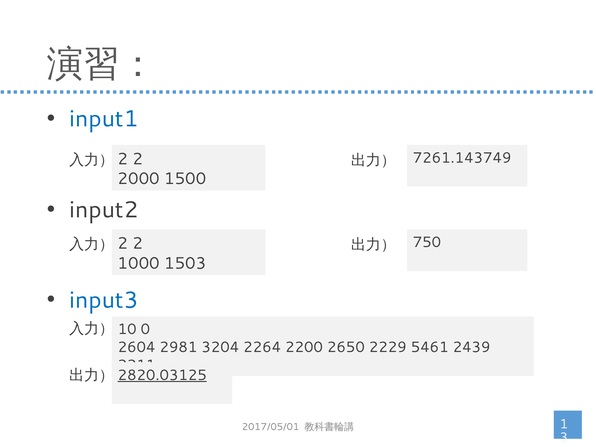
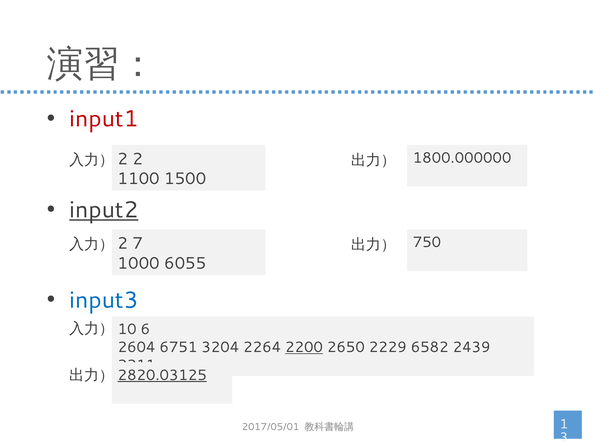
input1 colour: blue -> red (104, 119)
7261.143749: 7261.143749 -> 1800.000000 (462, 158)
2000: 2000 -> 1100 (139, 179)
input2 underline: none -> present (104, 210)
2: 2 -> 7 (138, 243)
1503: 1503 -> 6055 (185, 263)
0: 0 -> 6 (145, 329)
2981: 2981 -> 6751 (178, 347)
2200 underline: none -> present (304, 347)
5461: 5461 -> 6582 (430, 347)
